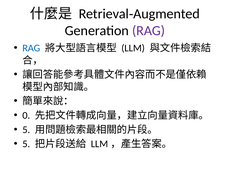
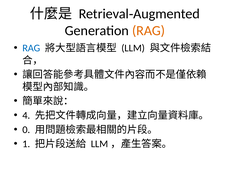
RAG colour: purple -> orange (149, 31)
0: 0 -> 4 (26, 116)
5: 5 -> 0 (26, 130)
5: 5 -> 1 (26, 144)
